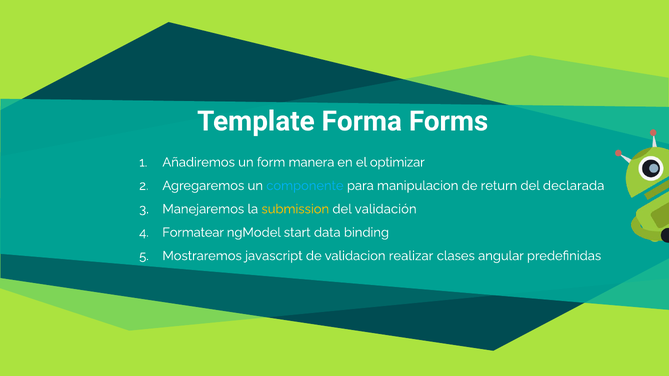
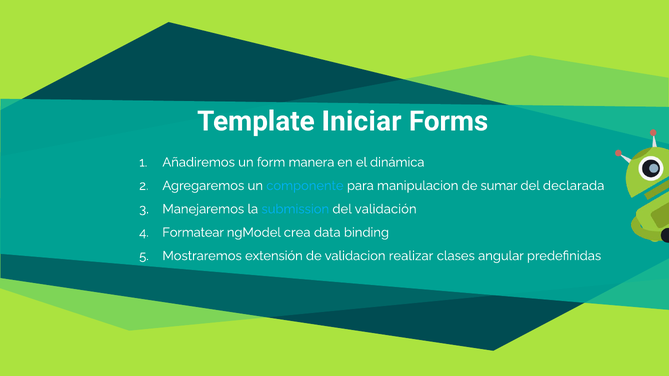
Forma: Forma -> Iniciar (362, 121)
optimizar: optimizar -> dinámica (397, 162)
return: return -> sumar (499, 186)
submission colour: yellow -> light blue (295, 209)
start: start -> crea (297, 233)
javascript: javascript -> extensión (274, 256)
